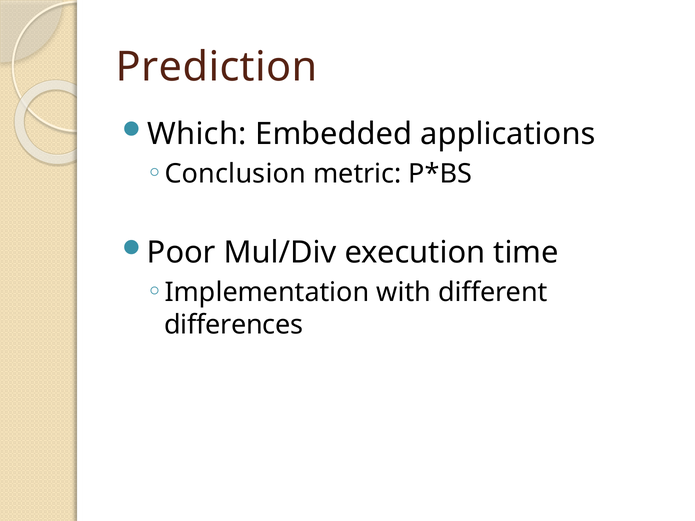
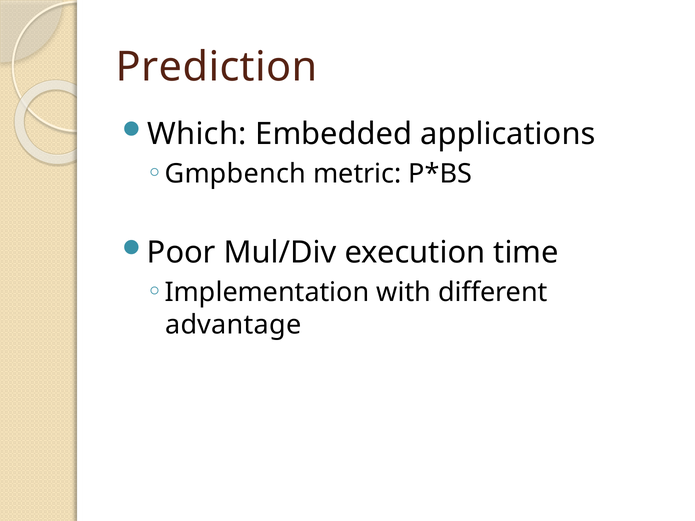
Conclusion: Conclusion -> Gmpbench (235, 174)
differences: differences -> advantage (233, 325)
